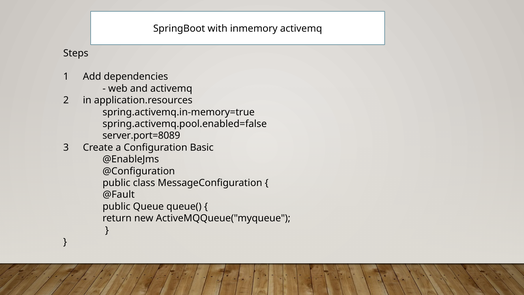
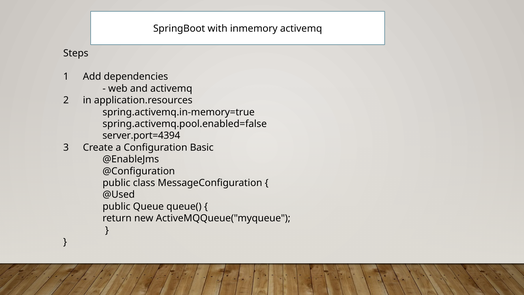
server.port=8089: server.port=8089 -> server.port=4394 (141, 136)
@Fault: @Fault -> @Used (119, 195)
